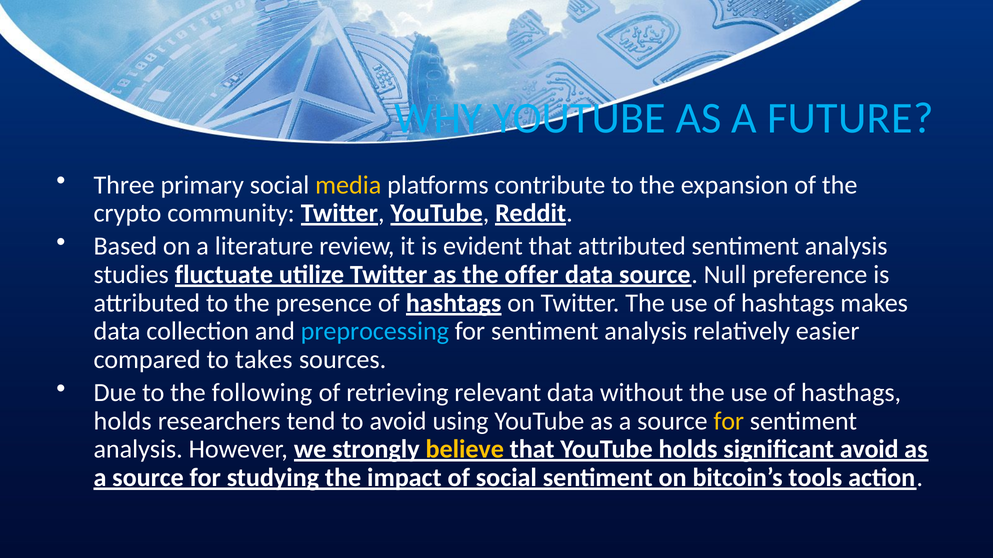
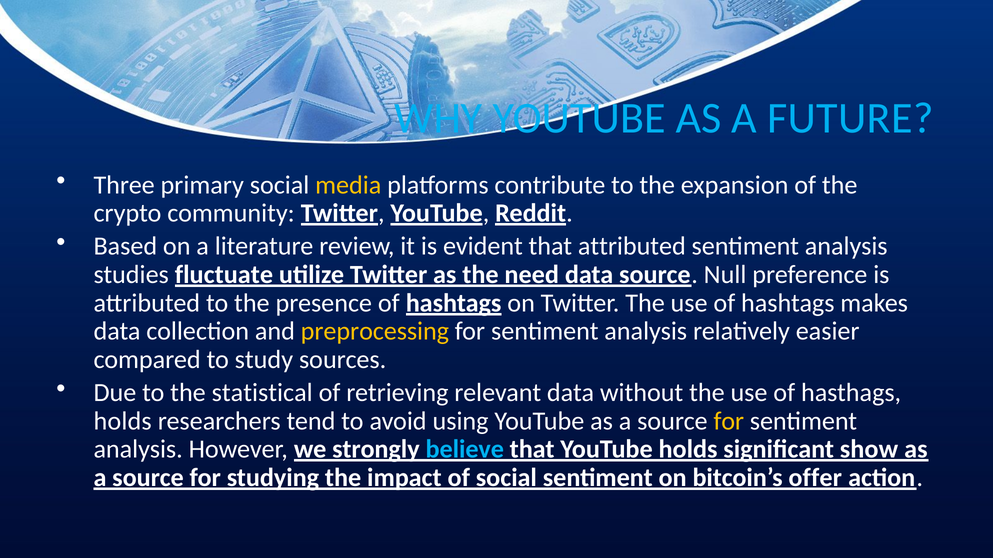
offer: offer -> need (532, 275)
preprocessing colour: light blue -> yellow (375, 332)
takes: takes -> study (264, 360)
following: following -> statistical (262, 393)
believe colour: yellow -> light blue (465, 450)
significant avoid: avoid -> show (869, 450)
tools: tools -> offer (815, 478)
